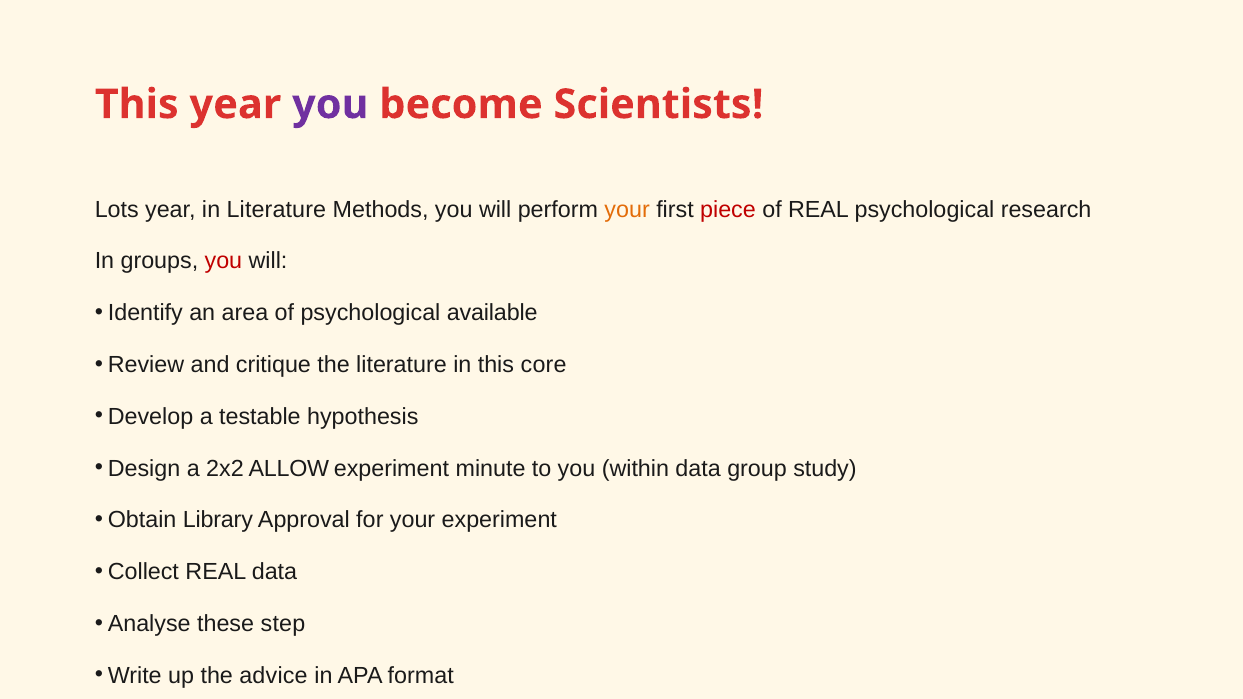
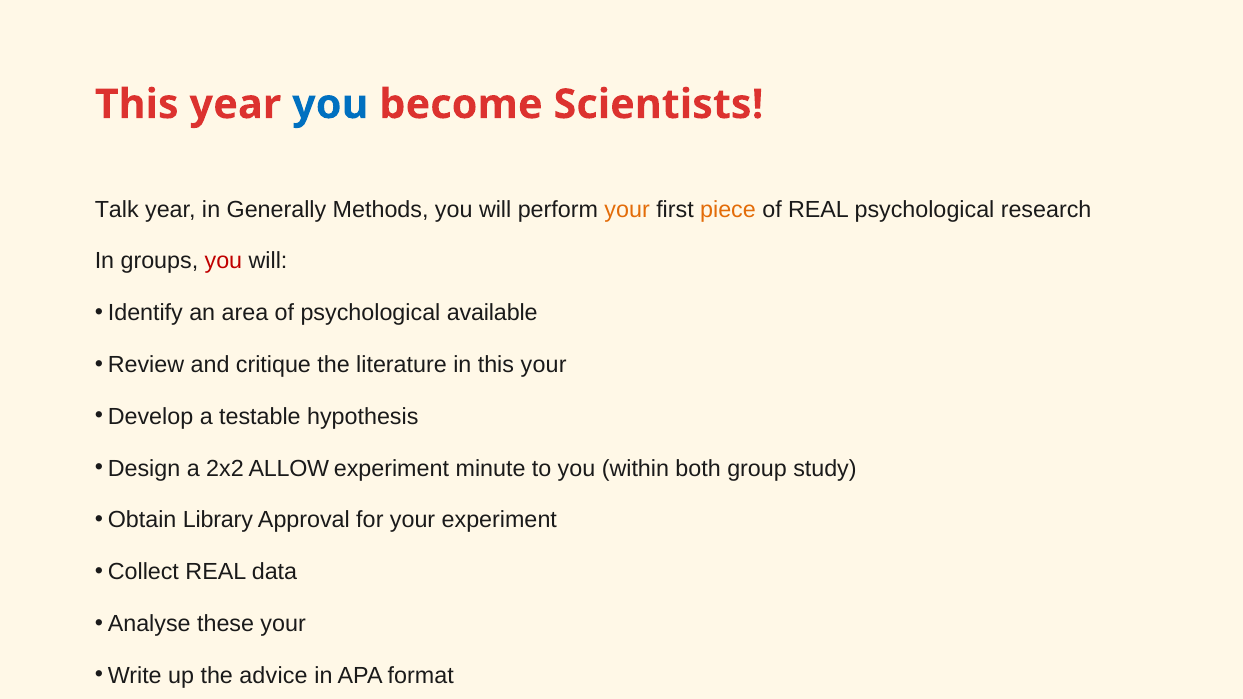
you colour: purple -> blue (330, 105)
Lots: Lots -> Talk (117, 210)
in Literature: Literature -> Generally (276, 210)
piece colour: red -> orange (728, 210)
this core: core -> your (544, 365)
within data: data -> both (698, 468)
these step: step -> your (283, 624)
